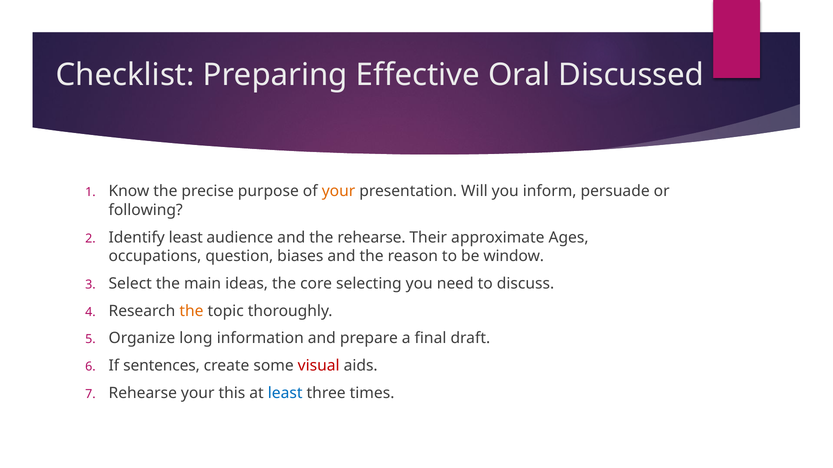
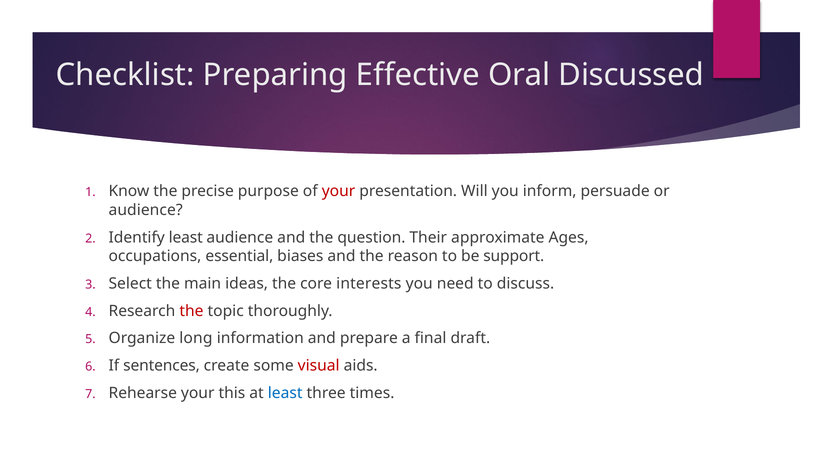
your colour: orange -> red (339, 191)
following: following -> audience (146, 210)
the rehearse: rehearse -> question (371, 238)
question: question -> essential (239, 256)
window: window -> support (514, 256)
selecting: selecting -> interests (369, 284)
the colour: orange -> red (191, 311)
